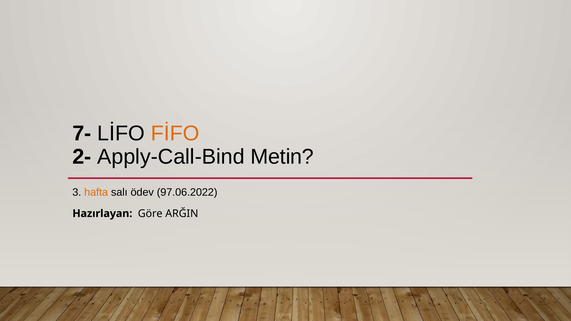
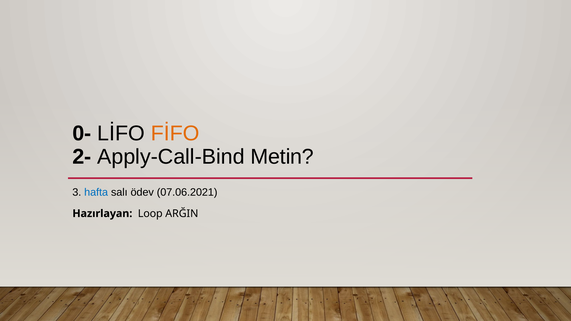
7-: 7- -> 0- (82, 134)
hafta colour: orange -> blue (96, 192)
97.06.2022: 97.06.2022 -> 07.06.2021 (187, 192)
Göre: Göre -> Loop (150, 214)
